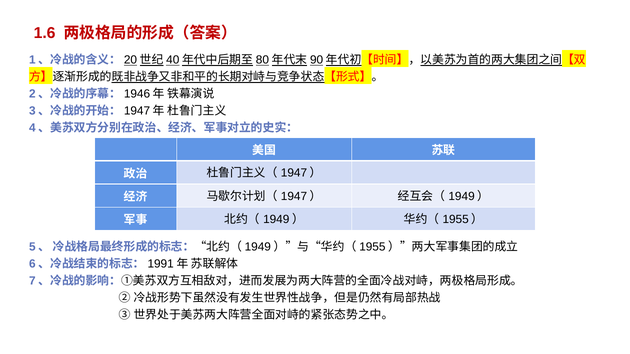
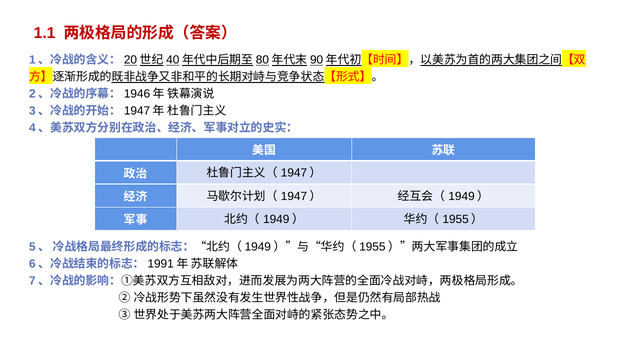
1.6: 1.6 -> 1.1 (45, 33)
